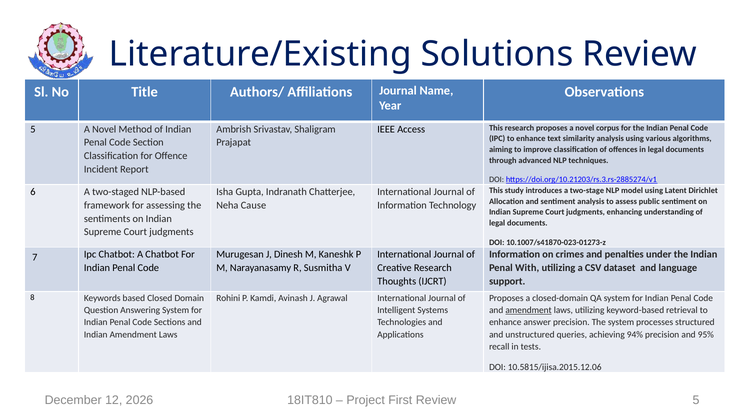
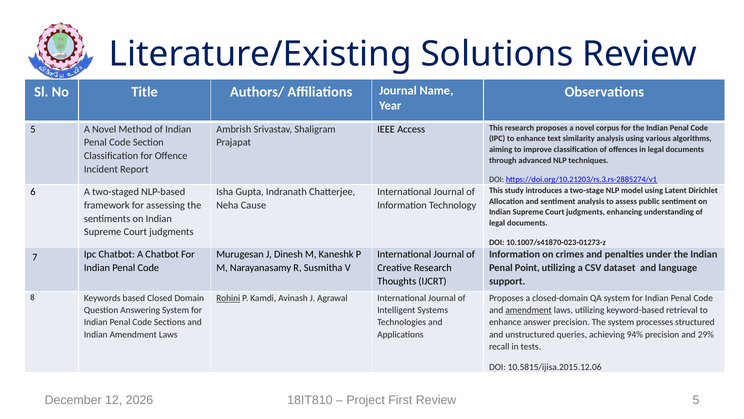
With: With -> Point (527, 268)
Rohini underline: none -> present (228, 298)
95%: 95% -> 29% (706, 334)
